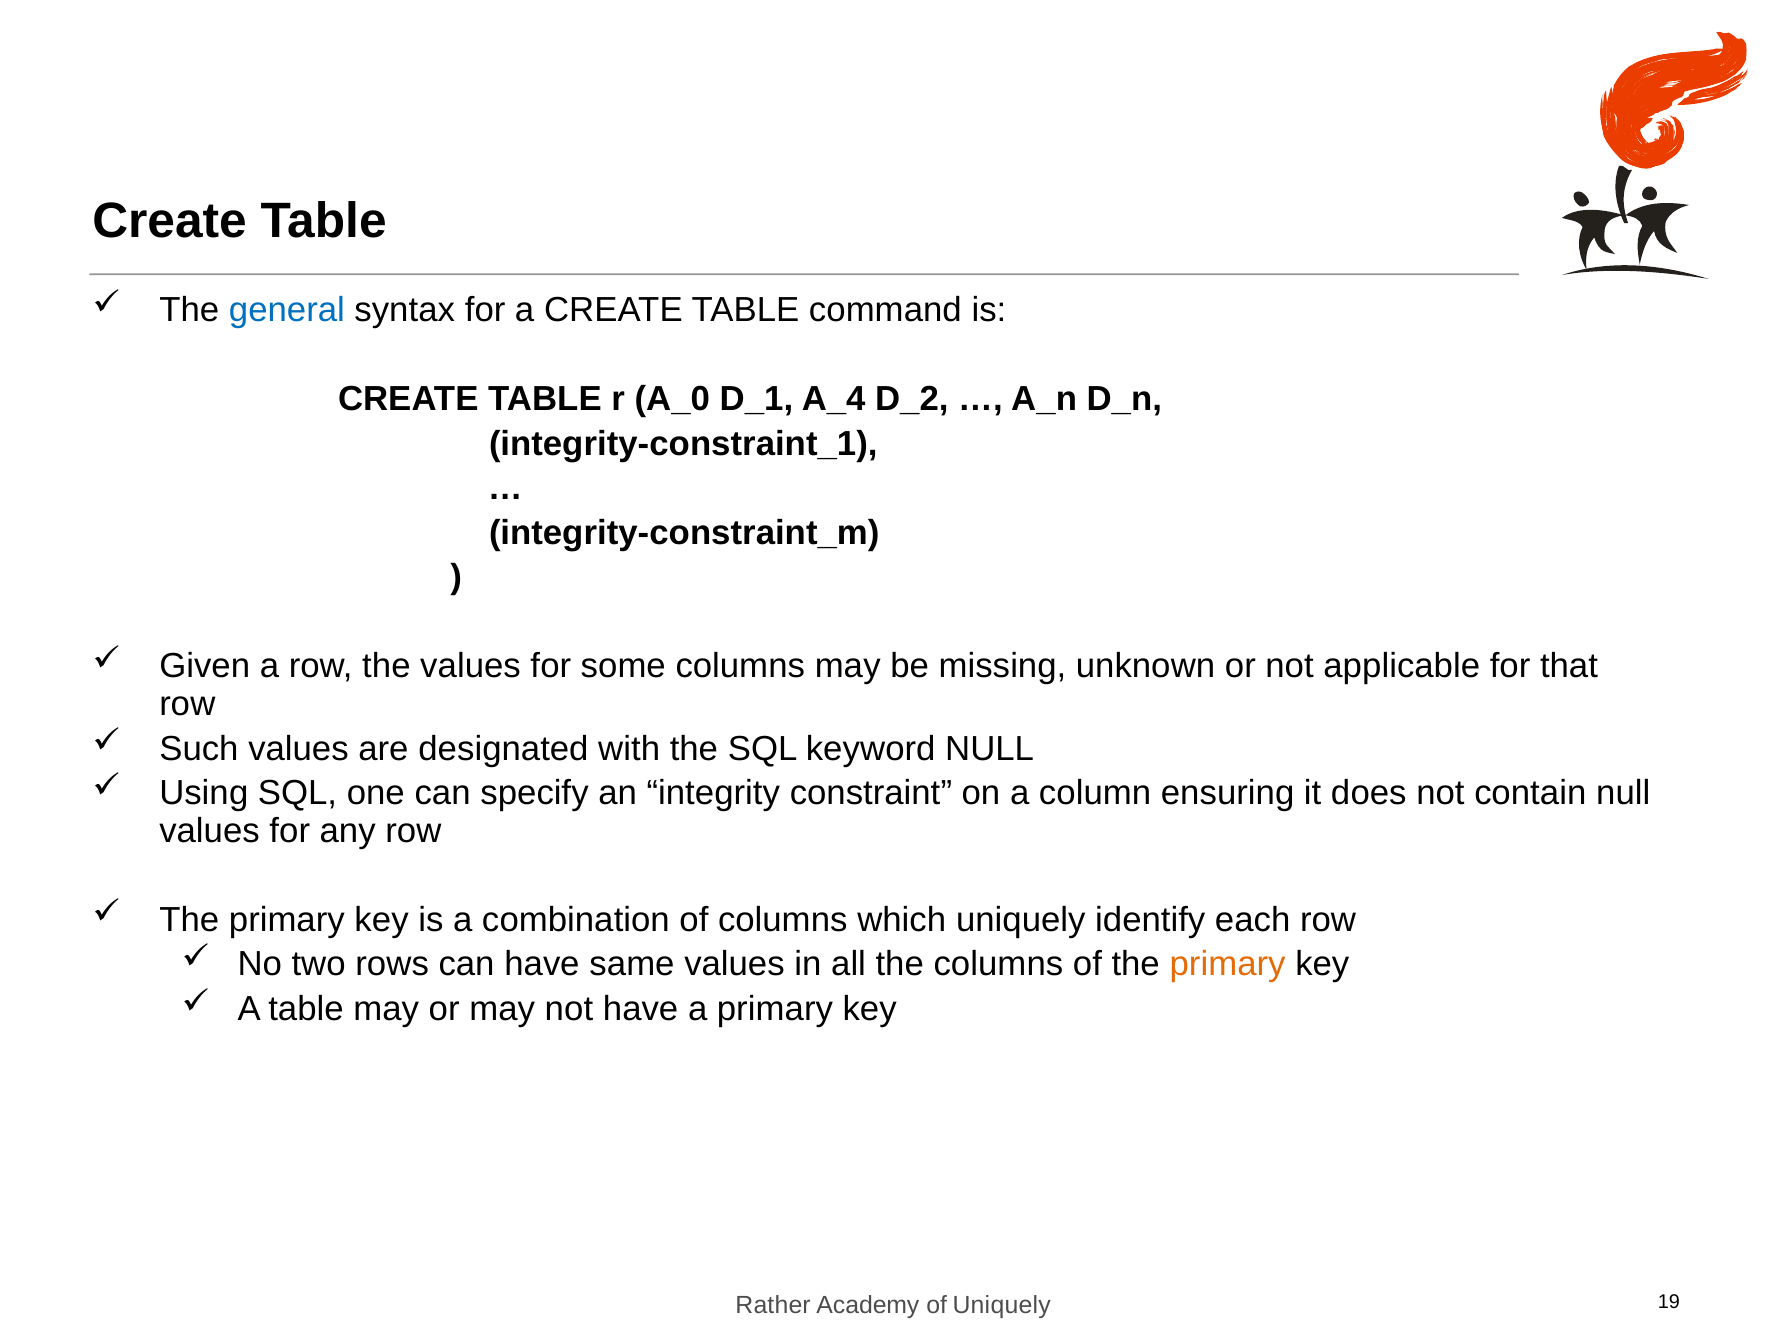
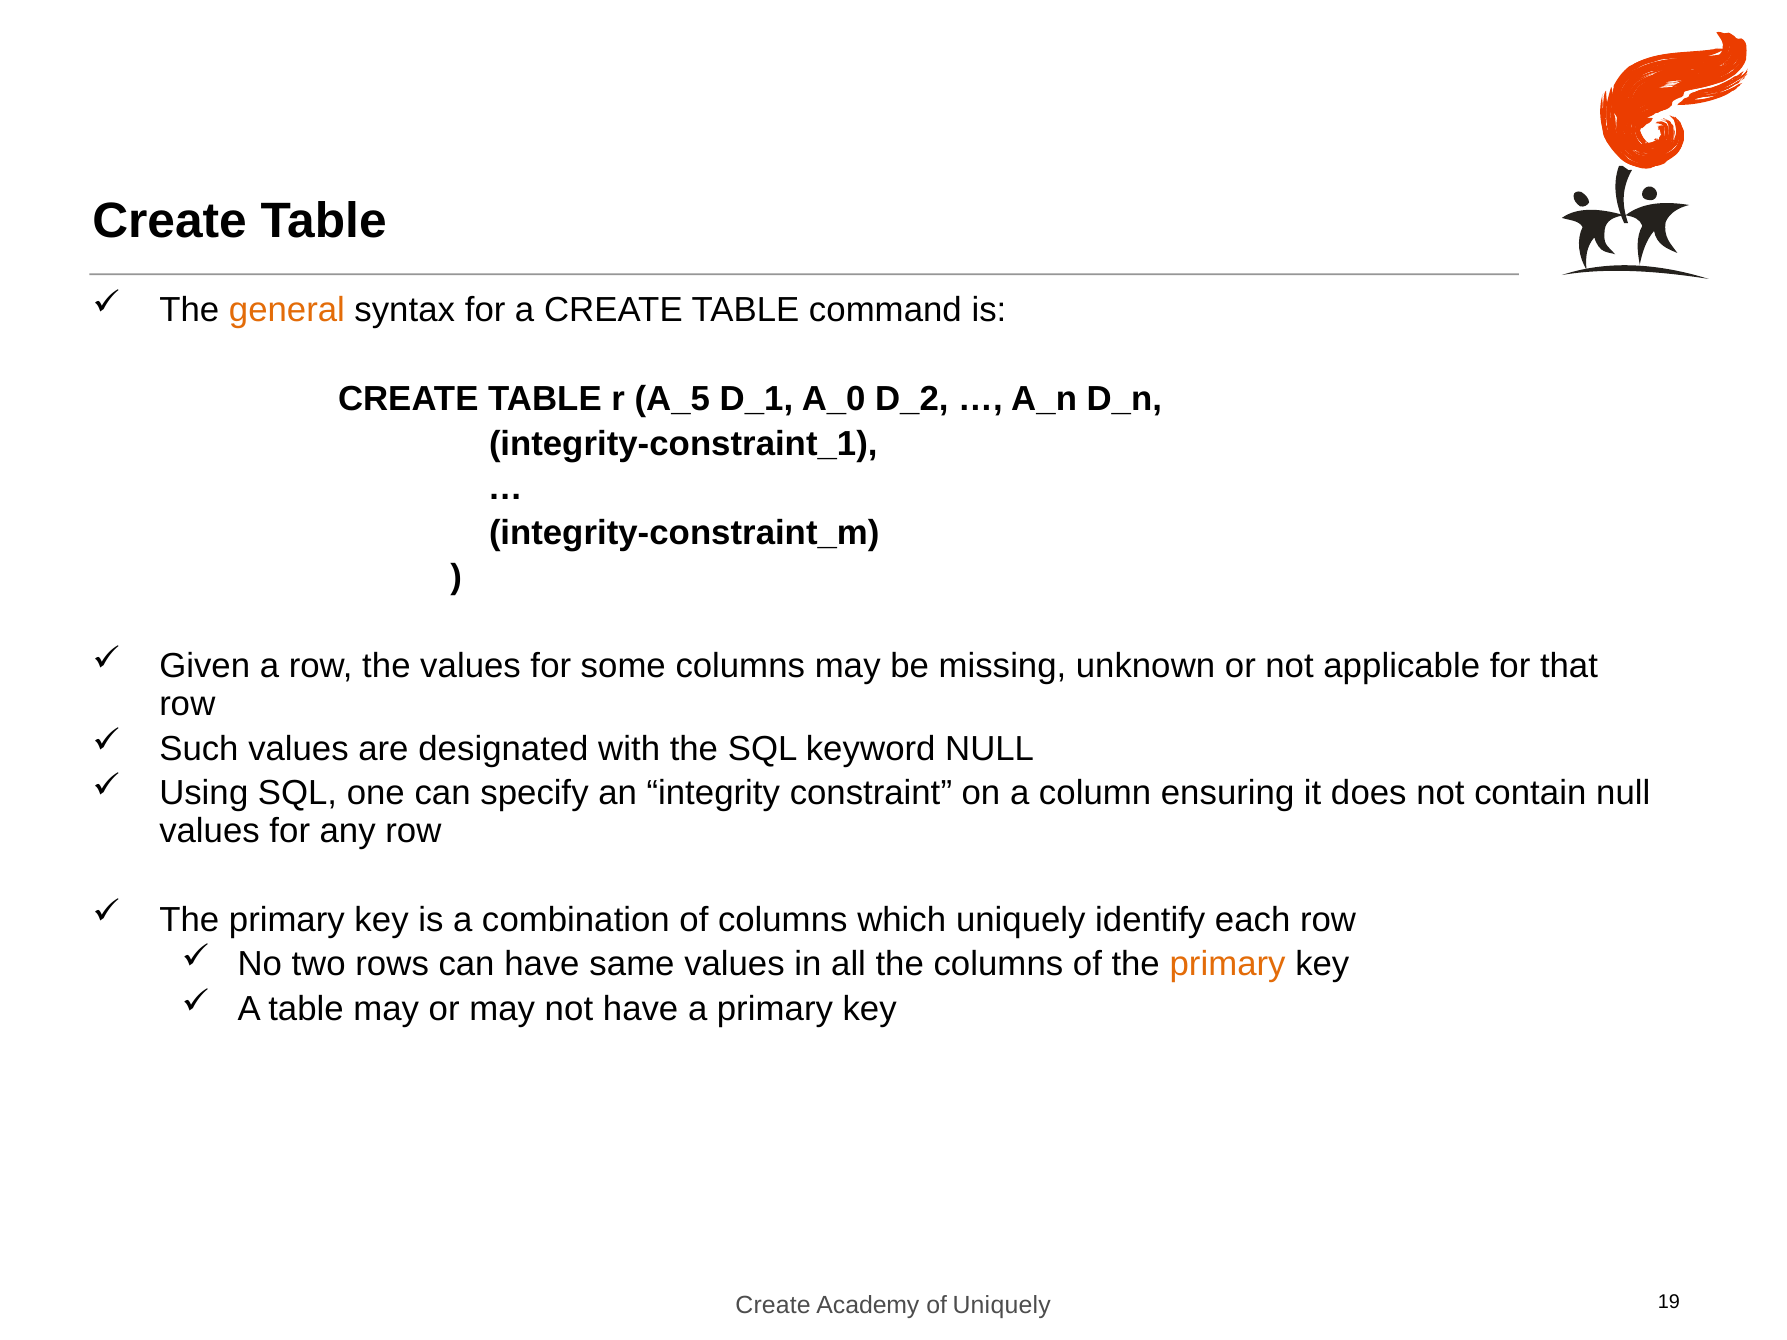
general colour: blue -> orange (287, 310)
A_0: A_0 -> A_5 (672, 399)
A_4: A_4 -> A_0 (834, 399)
Rather: Rather -> Create (773, 1306)
